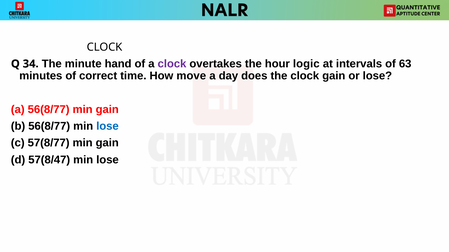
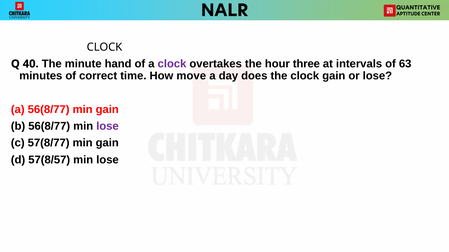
34: 34 -> 40 (29, 64)
logic: logic -> three (306, 64)
lose colour: blue -> purple (108, 126)
57(8/47: 57(8/47 -> 57(8/57 (49, 160)
